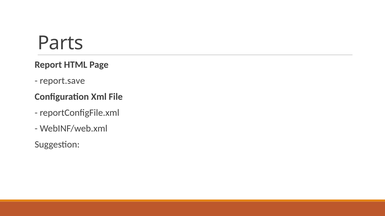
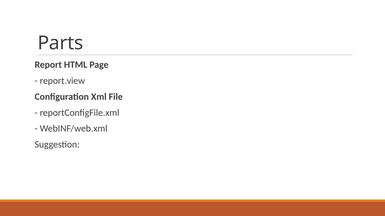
report.save: report.save -> report.view (62, 81)
